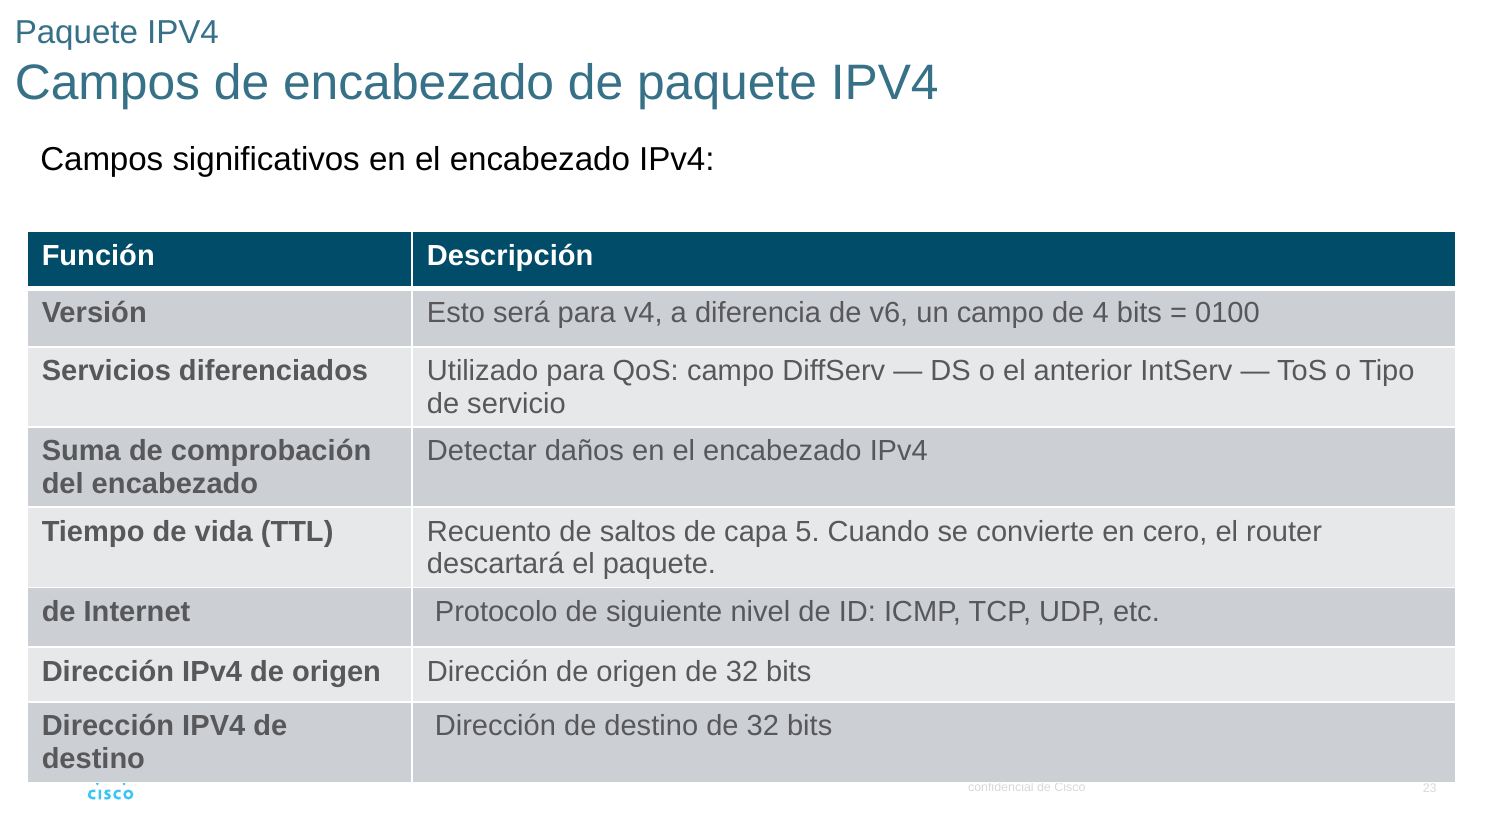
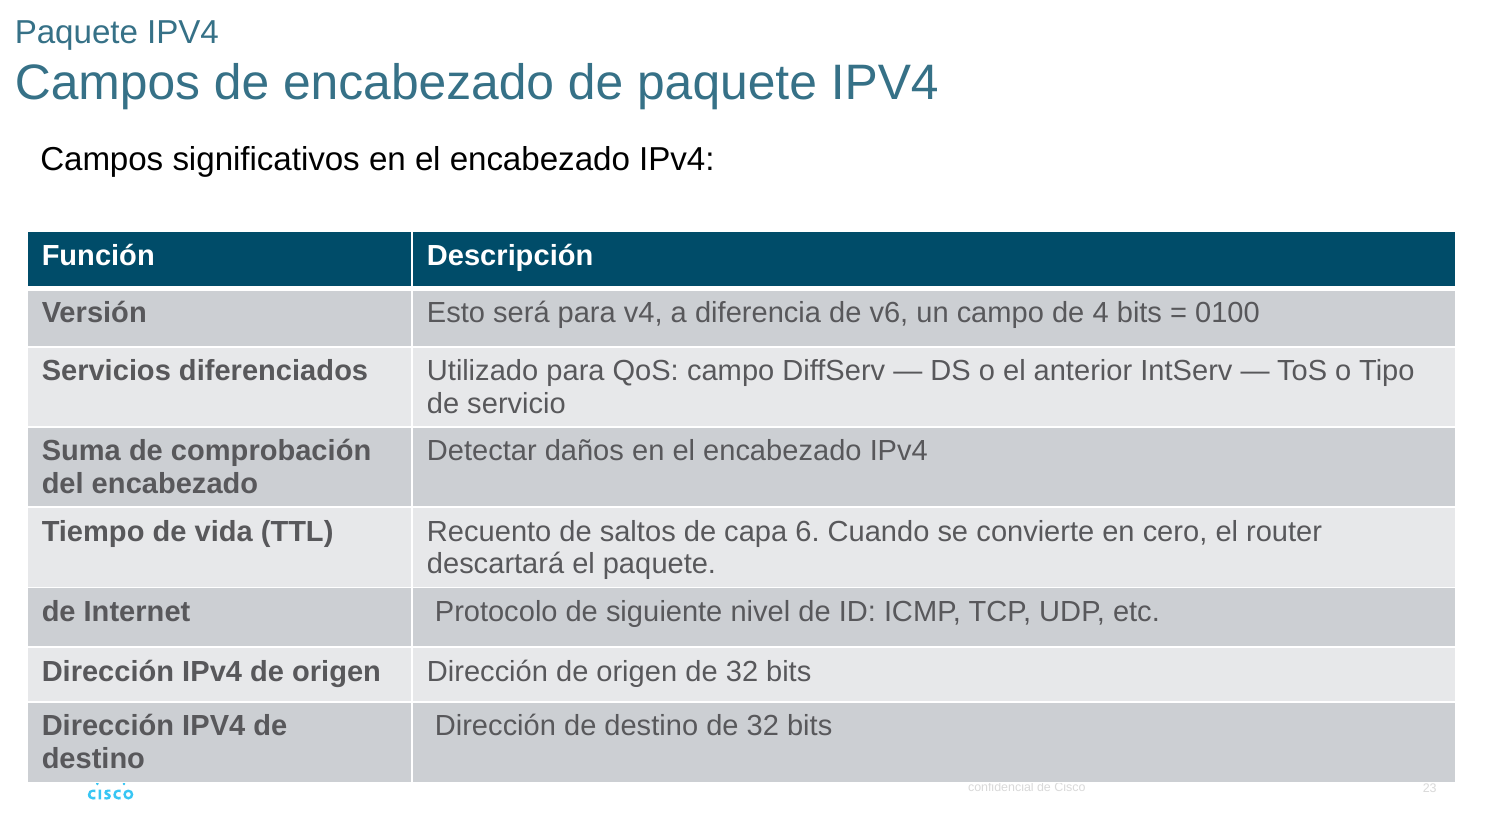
5: 5 -> 6 (808, 531)
